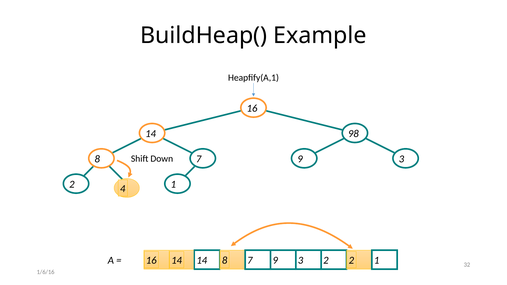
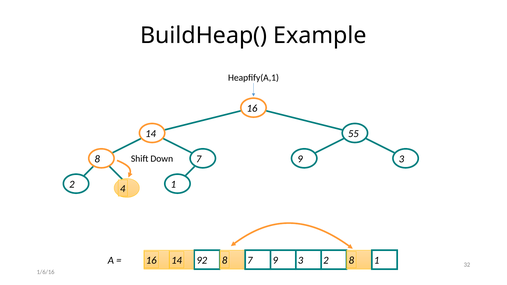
98: 98 -> 55 (353, 134)
14 14: 14 -> 92 (202, 261)
2 2: 2 -> 8 (351, 261)
